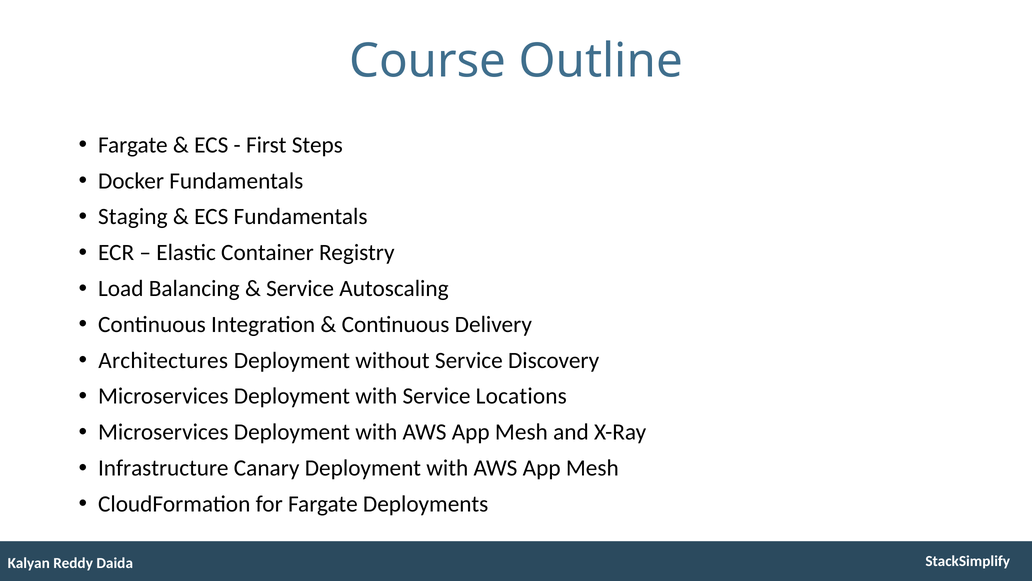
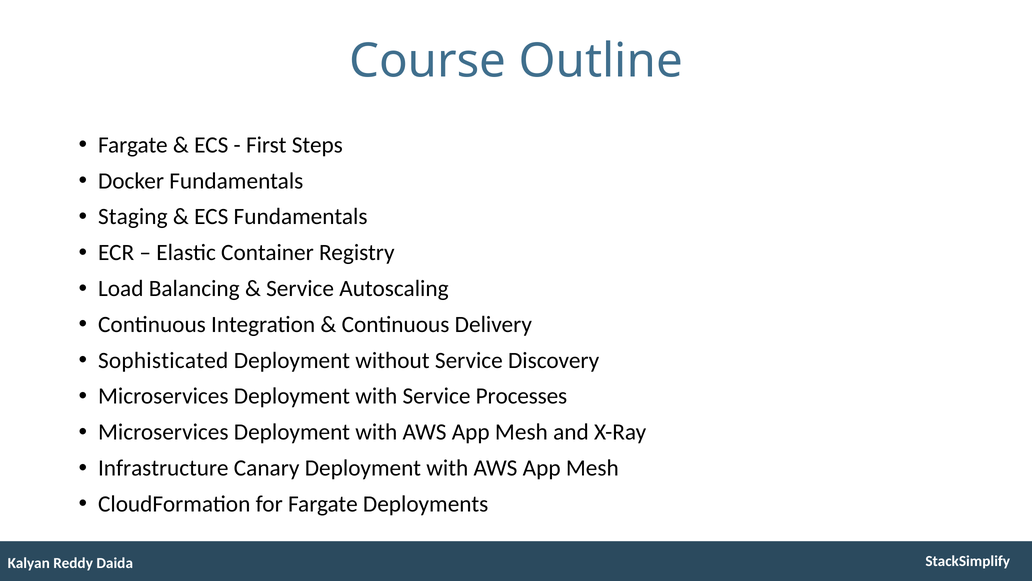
Architectures: Architectures -> Sophisticated (163, 360)
Locations: Locations -> Processes (521, 396)
